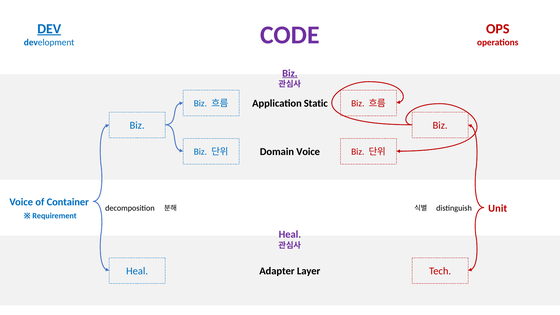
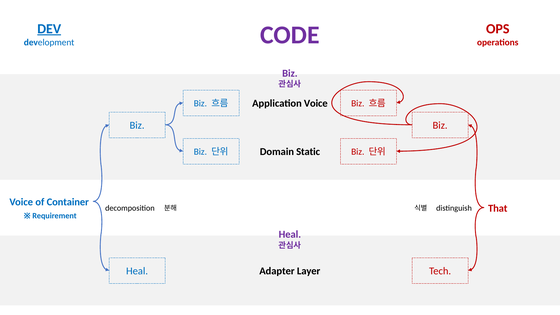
Biz underline: present -> none (290, 73)
Application Static: Static -> Voice (316, 103)
Domain Voice: Voice -> Static (308, 152)
Unit: Unit -> That (498, 208)
